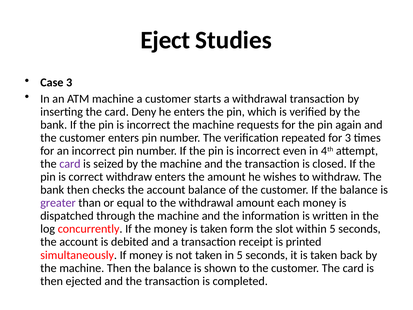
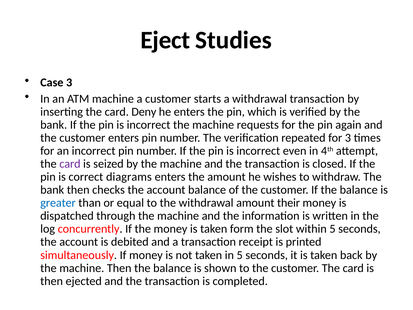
correct withdraw: withdraw -> diagrams (129, 177)
greater colour: purple -> blue (58, 203)
each: each -> their (289, 203)
